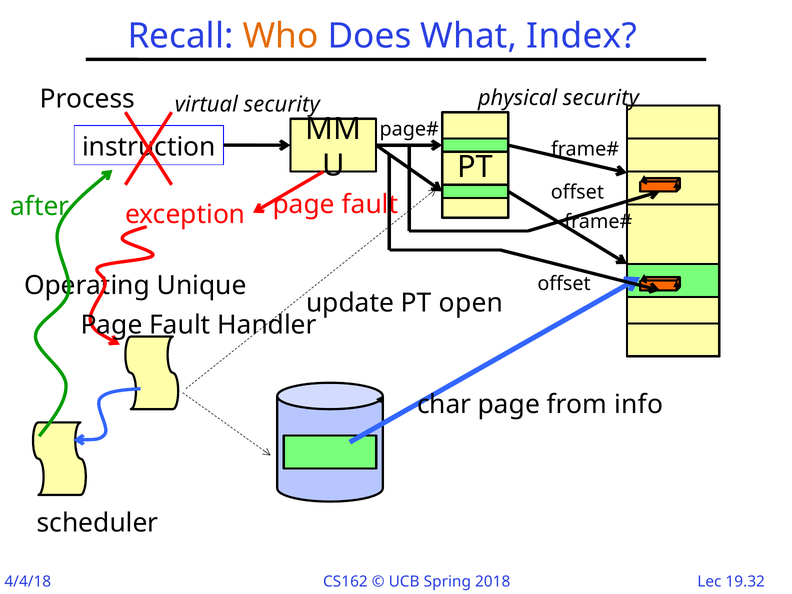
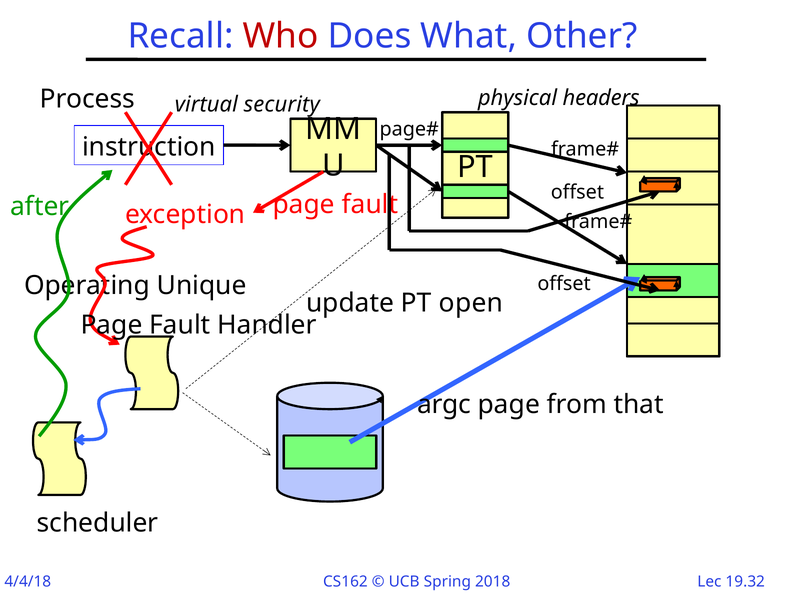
Who colour: orange -> red (281, 36)
Index: Index -> Other (582, 36)
physical security: security -> headers (601, 98)
char: char -> argc (444, 404)
info: info -> that (639, 404)
